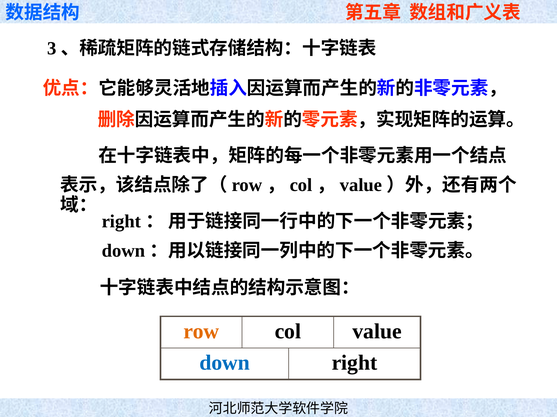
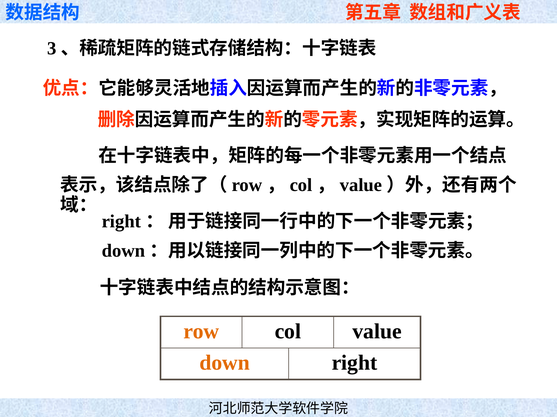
down colour: blue -> orange (225, 363)
